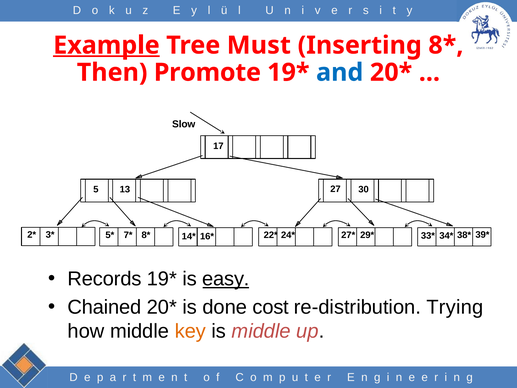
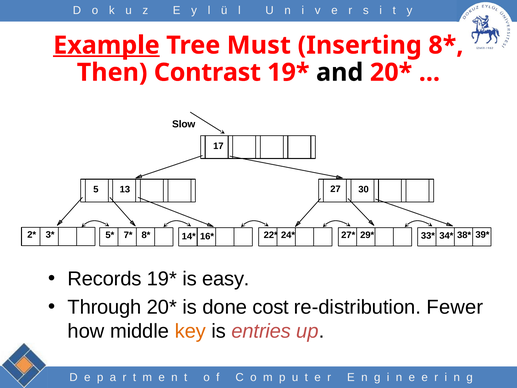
Promote: Promote -> Contrast (207, 72)
and colour: blue -> black (340, 72)
easy underline: present -> none (226, 279)
Chained: Chained -> Through (105, 307)
Trying: Trying -> Fewer (455, 307)
is middle: middle -> entries (261, 331)
